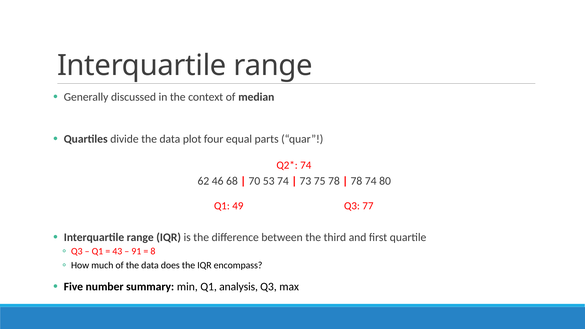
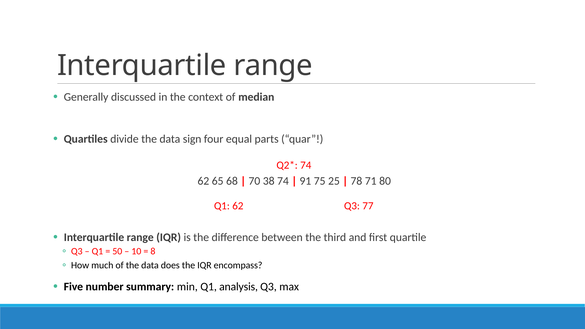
plot: plot -> sign (192, 139)
46: 46 -> 65 (218, 181)
53: 53 -> 38 (269, 181)
73: 73 -> 91 (305, 181)
75 78: 78 -> 25 (334, 181)
78 74: 74 -> 71 (371, 181)
Q1 49: 49 -> 62 (238, 206)
43: 43 -> 50 (117, 251)
91: 91 -> 10 (136, 251)
